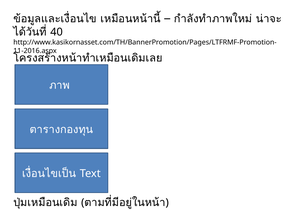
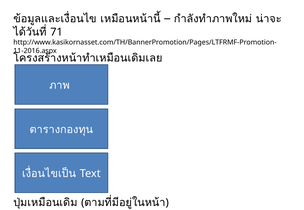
40: 40 -> 71 (57, 32)
